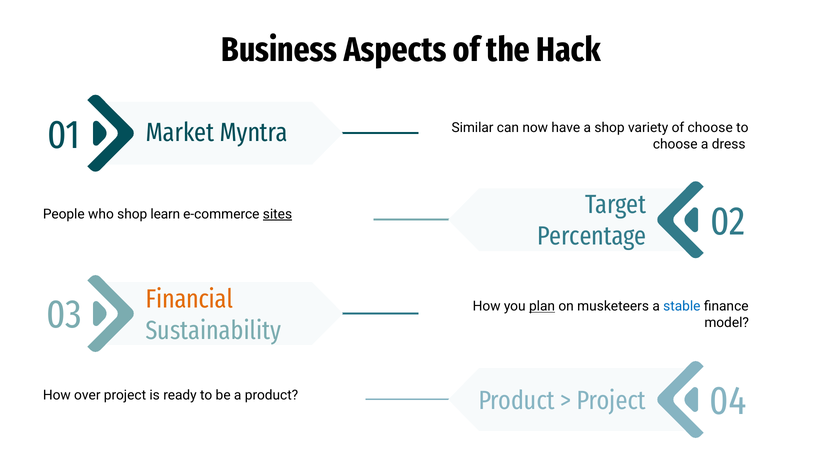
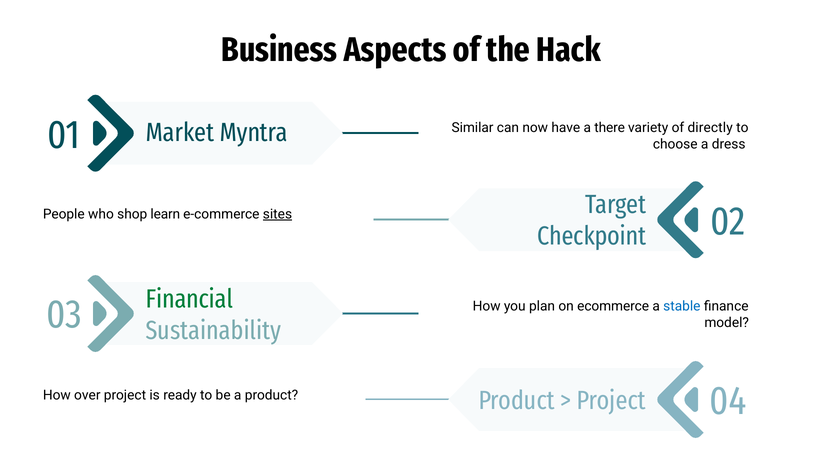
a shop: shop -> there (610, 128)
of choose: choose -> directly (710, 128)
Percentage: Percentage -> Checkpoint (592, 236)
Financial colour: orange -> green (189, 299)
plan underline: present -> none (542, 306)
musketeers: musketeers -> ecommerce (613, 306)
